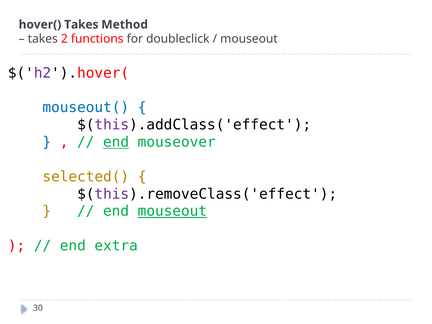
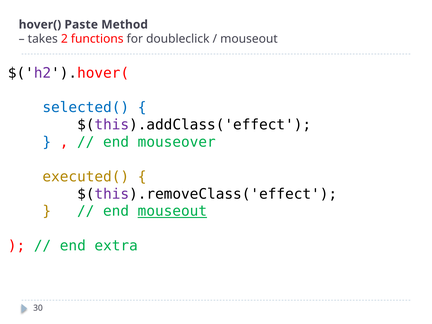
hover( Takes: Takes -> Paste (81, 25)
mouseout(: mouseout( -> selected( (86, 108)
end underline: present -> none (116, 142)
selected(: selected( -> executed( (86, 177)
